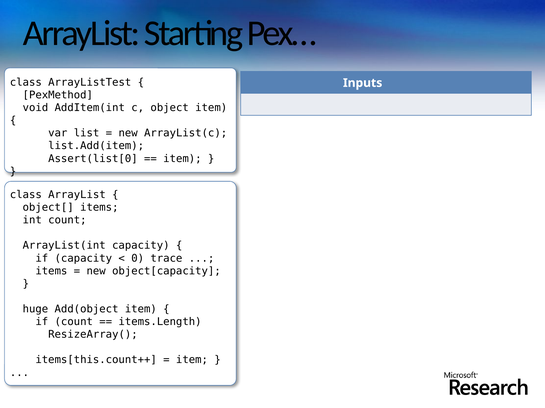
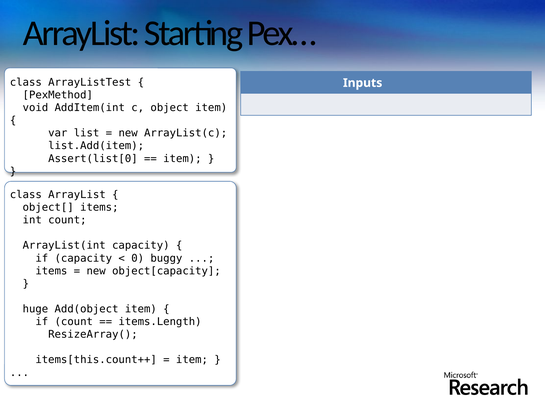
trace: trace -> buggy (166, 259)
